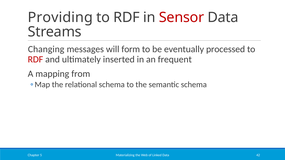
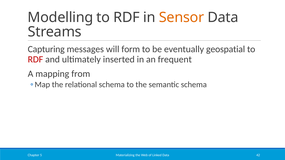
Providing: Providing -> Modelling (60, 17)
Sensor colour: red -> orange (181, 17)
Changing: Changing -> Capturing (46, 49)
processed: processed -> geospatial (226, 49)
